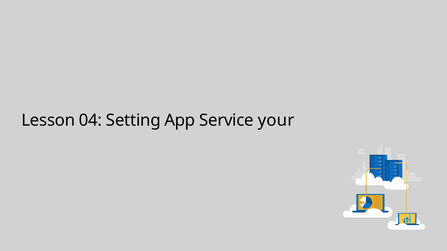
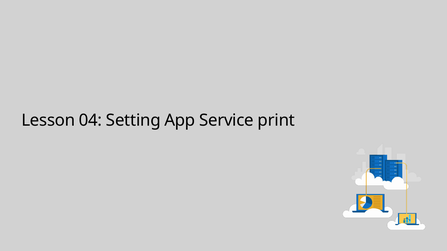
your: your -> print (276, 120)
